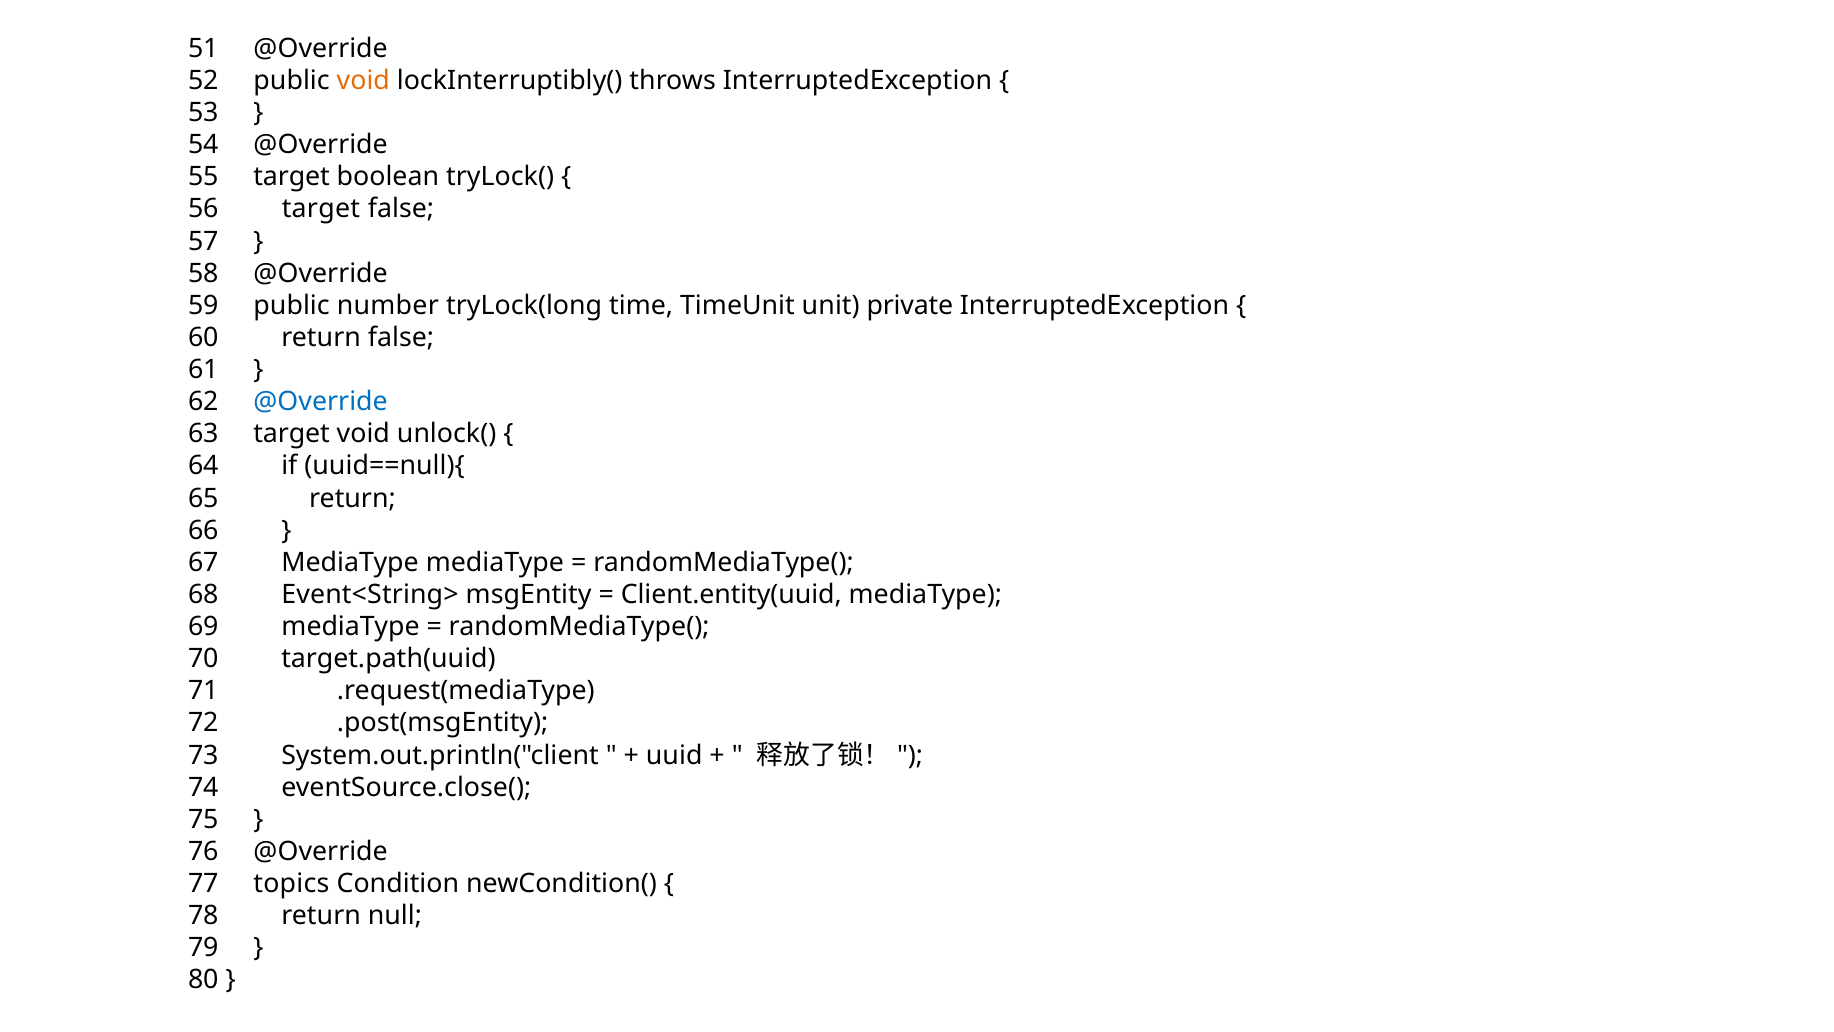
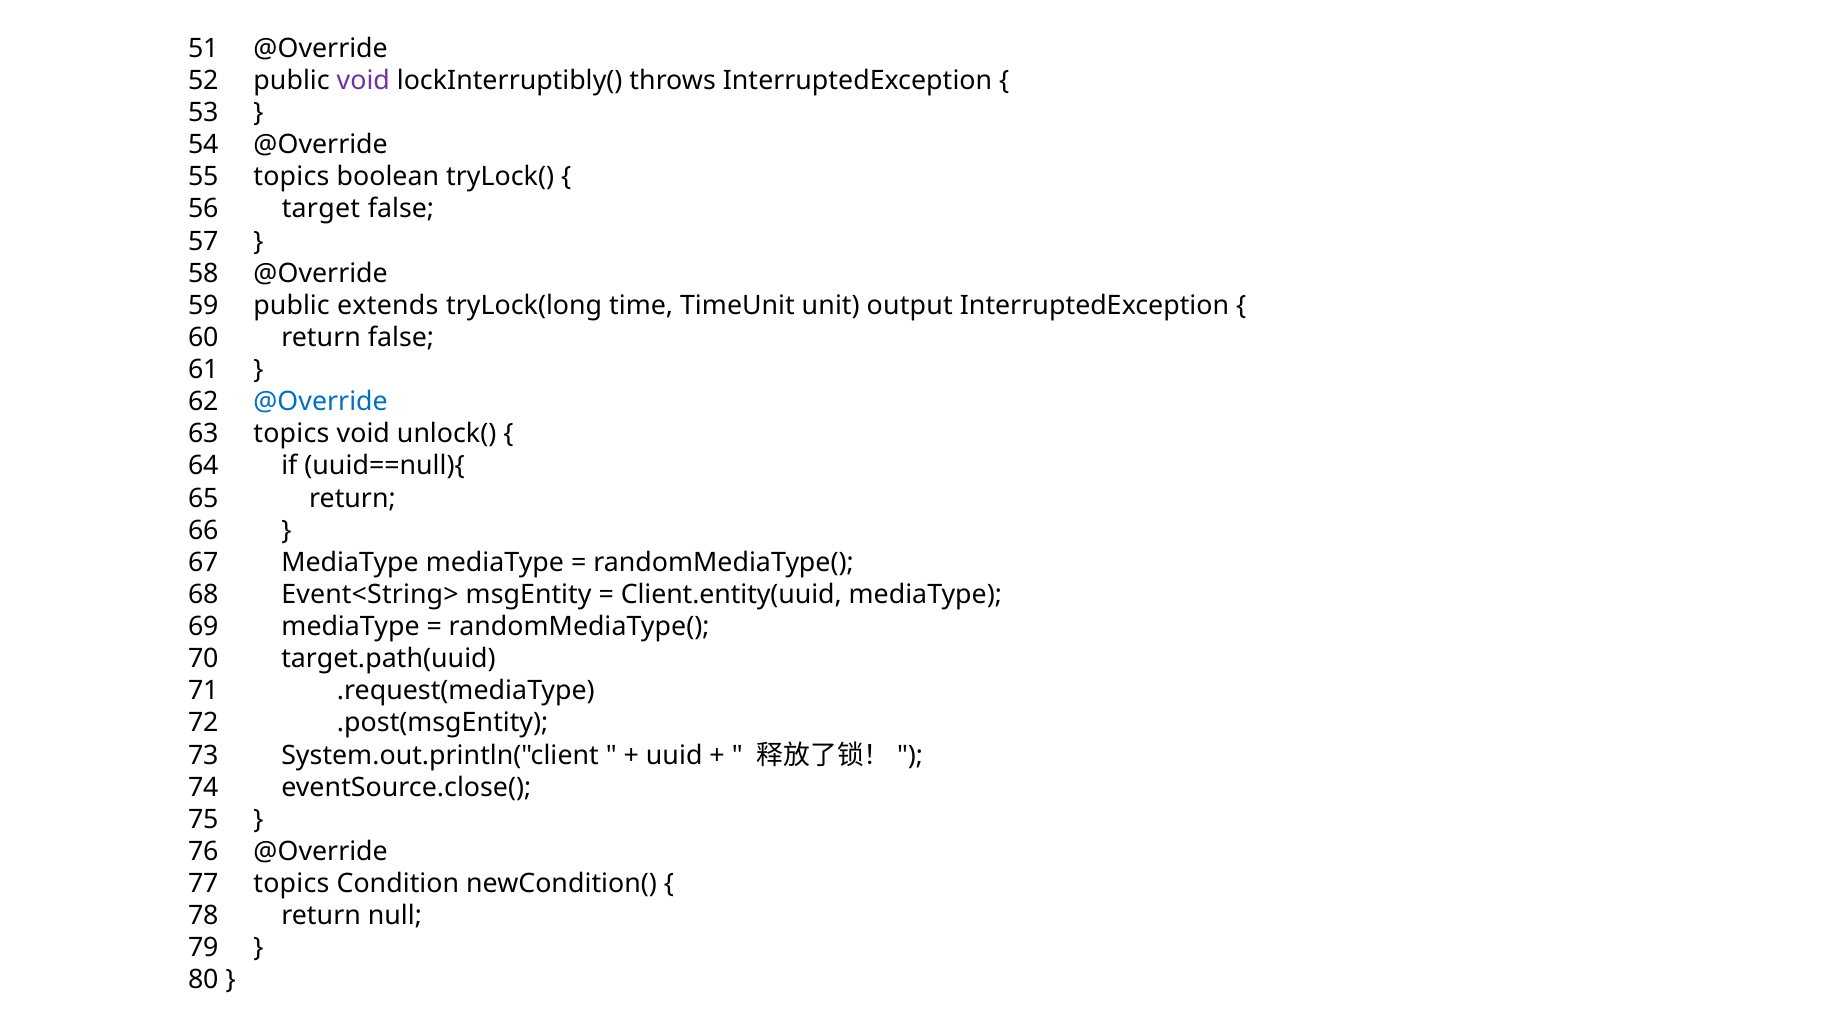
void colour: orange -> purple (363, 81)
55 target: target -> topics (291, 177)
number: number -> extends (388, 305)
private: private -> output (910, 305)
63 target: target -> topics (291, 434)
